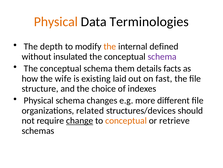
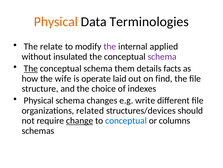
depth: depth -> relate (51, 46)
the colour: orange -> purple (110, 46)
defined: defined -> applied (164, 46)
The underline: none -> present (31, 68)
existing: existing -> operate (96, 78)
fast: fast -> find (164, 78)
more: more -> write (145, 100)
conceptual colour: orange -> blue (126, 120)
retrieve: retrieve -> columns (175, 120)
